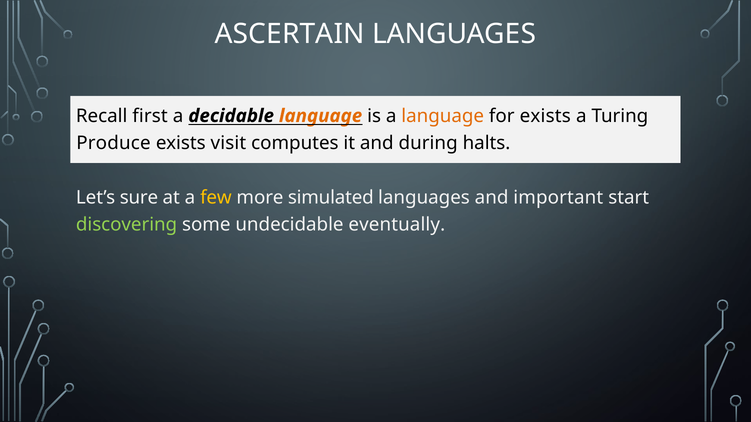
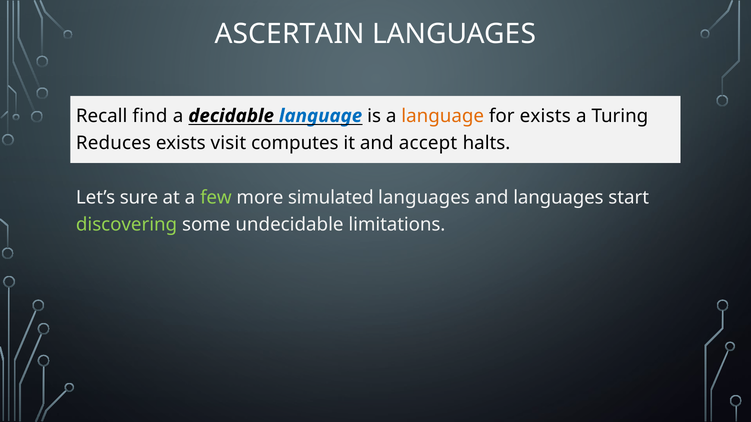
first: first -> find (150, 116)
language colour: orange -> blue (321, 116)
Produce: Produce -> Reduces (113, 143)
during: during -> accept (428, 143)
few colour: yellow -> light green (216, 198)
and important: important -> languages (558, 198)
eventually: eventually -> limitations (397, 225)
